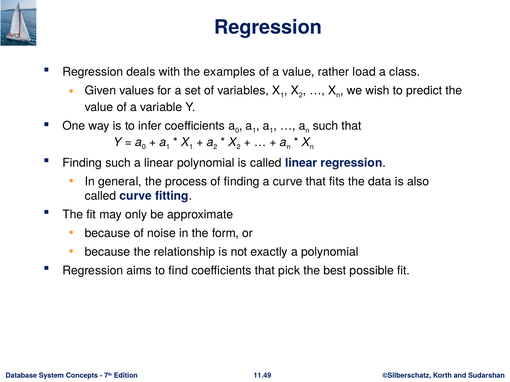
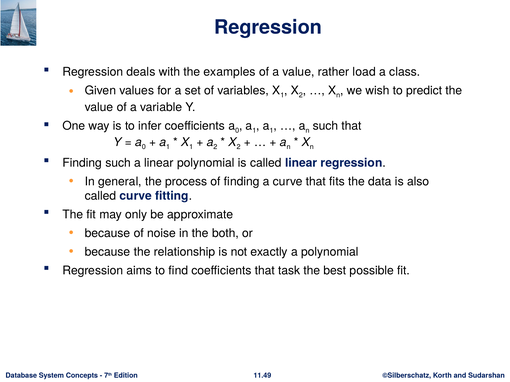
form: form -> both (225, 233)
pick: pick -> task (289, 271)
